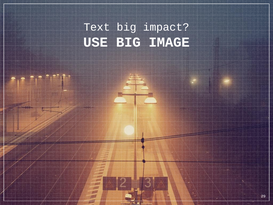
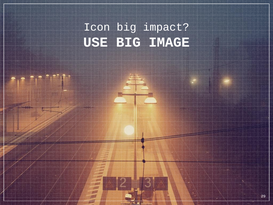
Text: Text -> Icon (97, 27)
